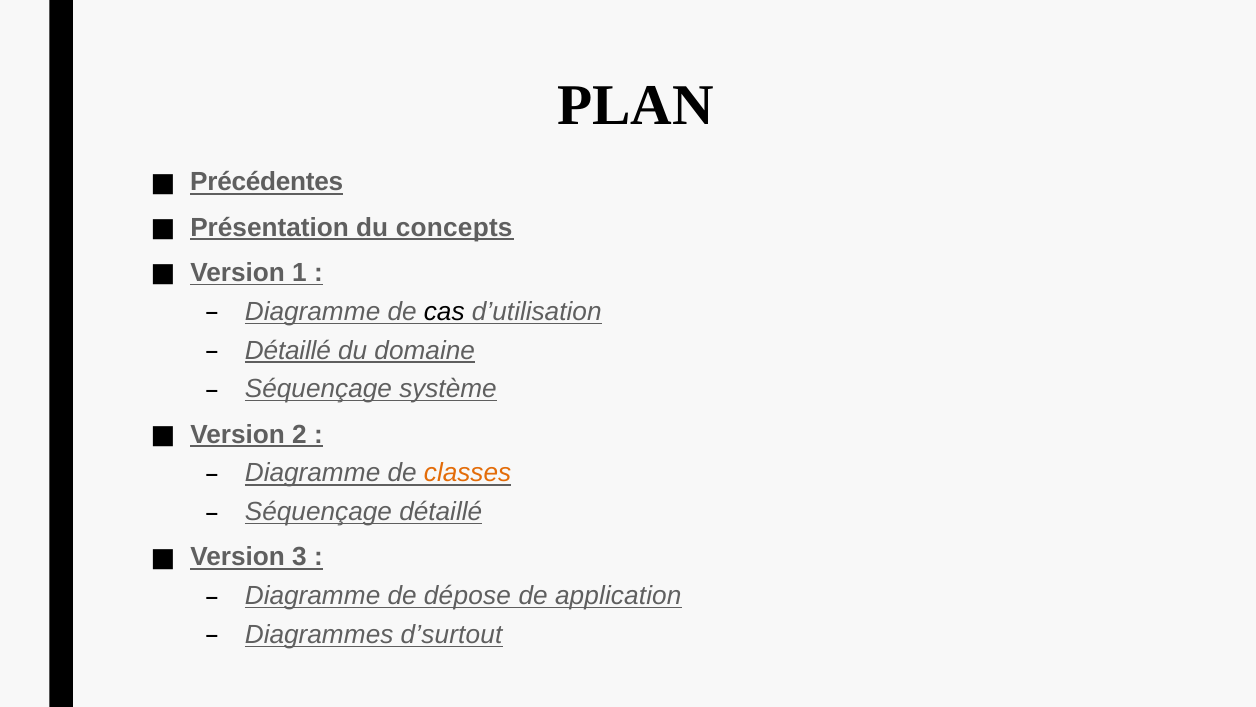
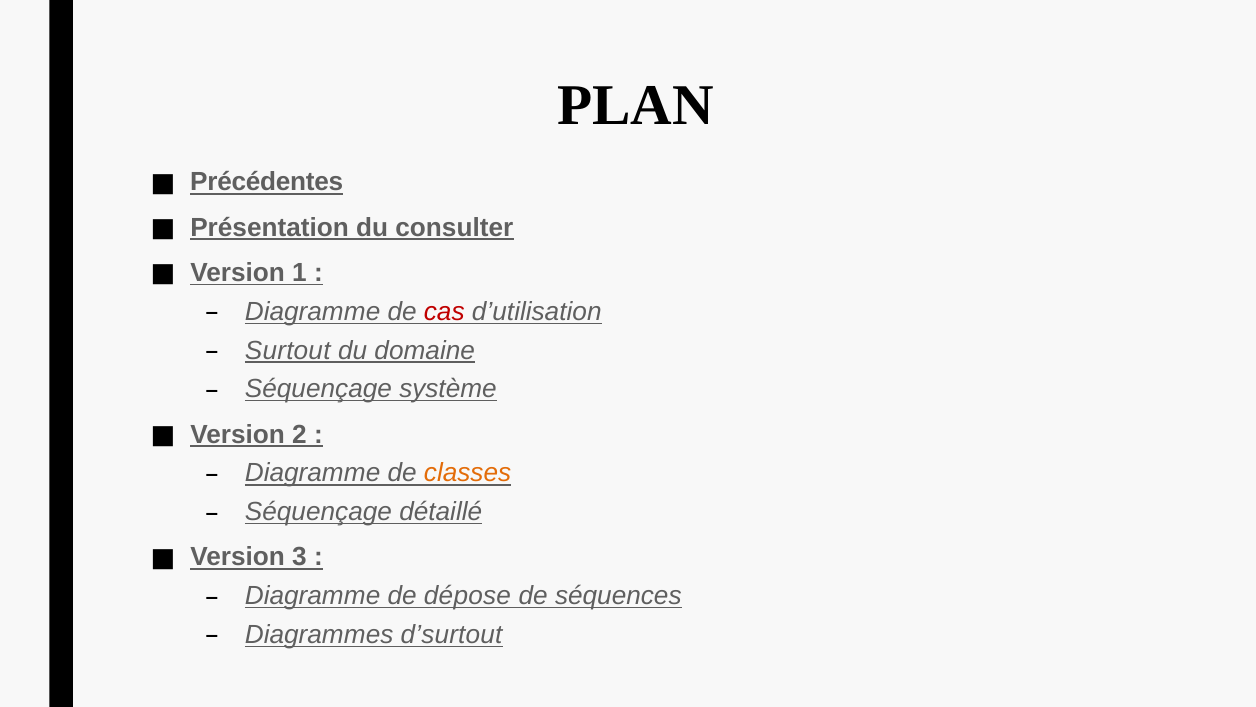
concepts: concepts -> consulter (454, 227)
cas colour: black -> red (444, 311)
Détaillé: Détaillé -> Surtout (288, 350)
application: application -> séquences (618, 596)
